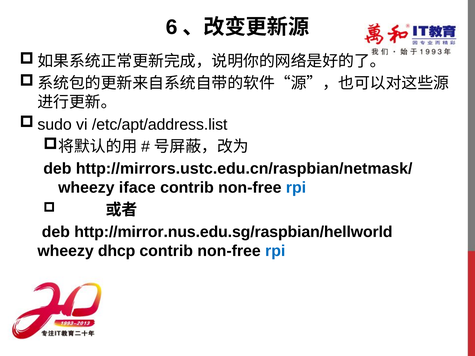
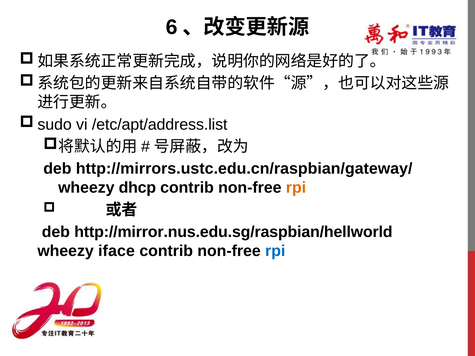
http://mirrors.ustc.edu.cn/raspbian/netmask/: http://mirrors.ustc.edu.cn/raspbian/netmask/ -> http://mirrors.ustc.edu.cn/raspbian/gateway/ (244, 169)
iface: iface -> dhcp (137, 188)
rpi colour: blue -> orange (296, 188)
dhcp: dhcp -> iface (116, 251)
